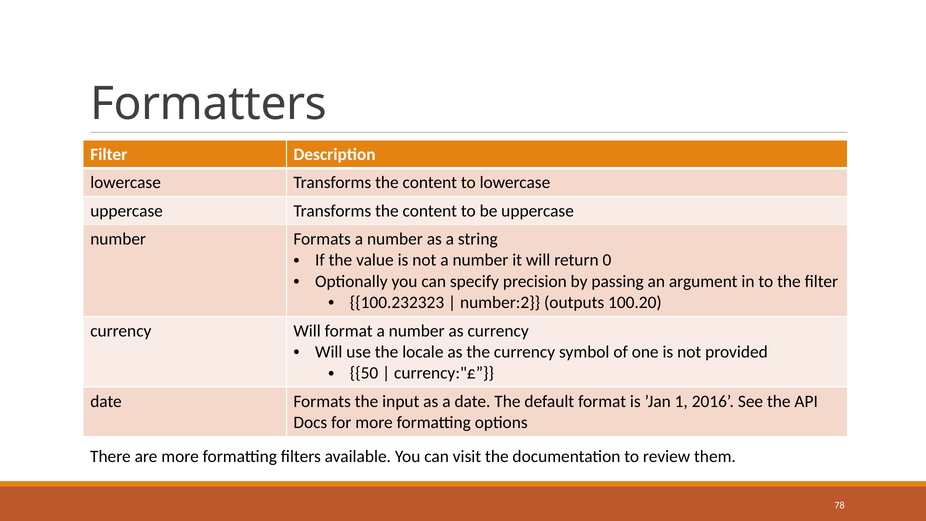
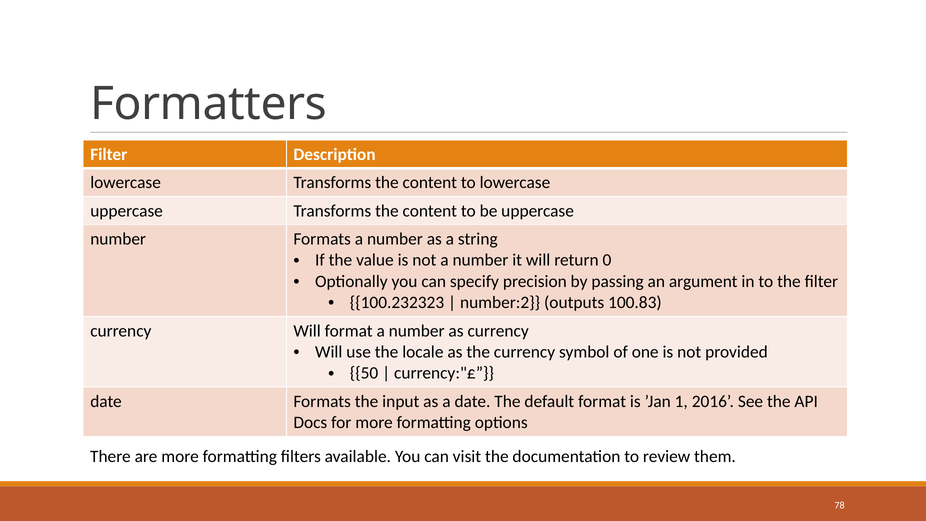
100.20: 100.20 -> 100.83 (635, 303)
